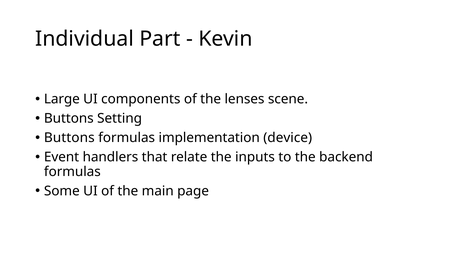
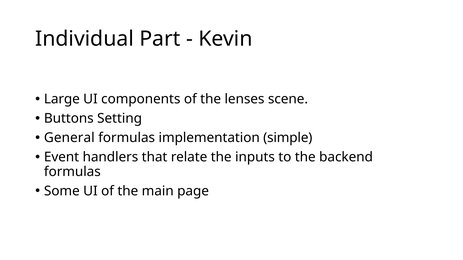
Buttons: Buttons -> General (69, 138)
device: device -> simple (288, 138)
